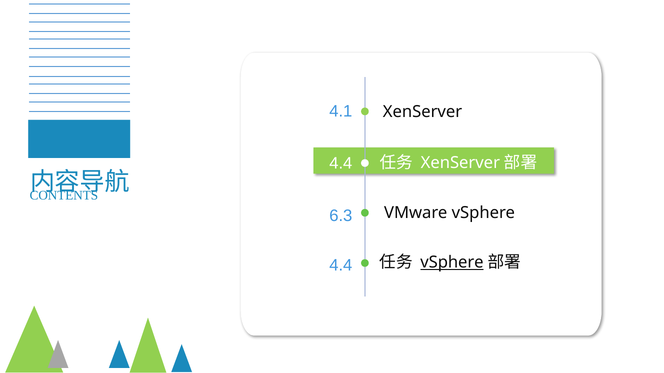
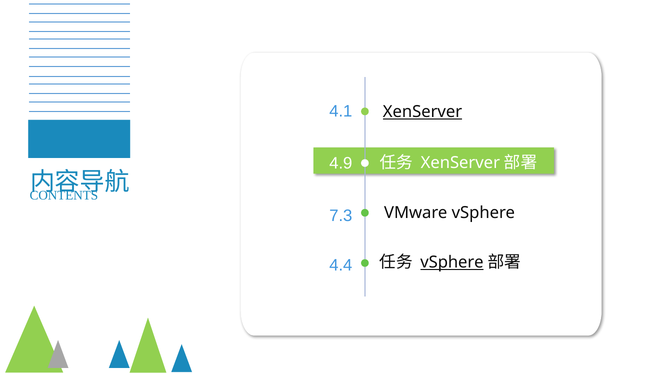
XenServer underline: none -> present (422, 112)
4.4: 4.4 -> 4.9 (341, 164)
6.3: 6.3 -> 7.3 (341, 216)
